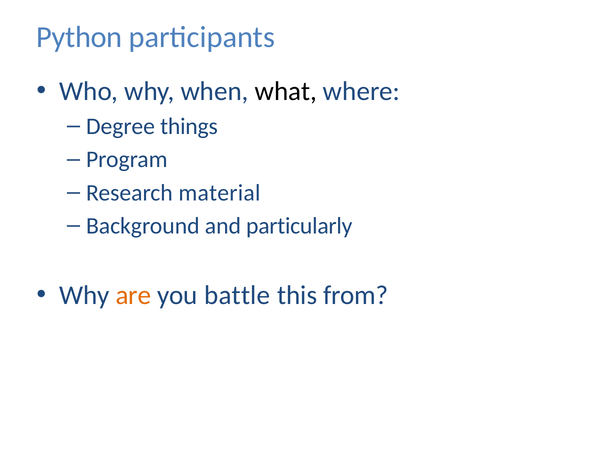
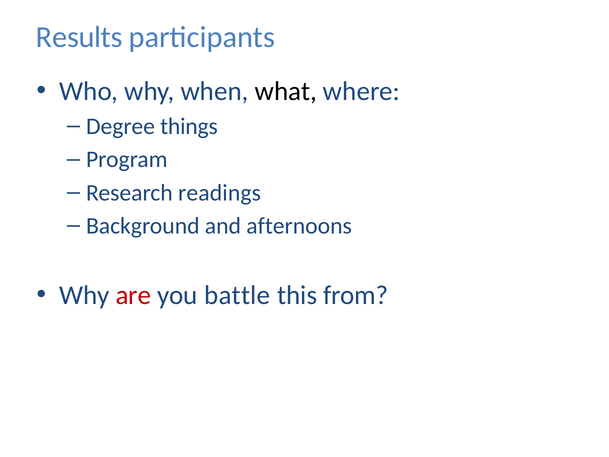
Python: Python -> Results (79, 37)
material: material -> readings (220, 193)
particularly: particularly -> afternoons (299, 226)
are colour: orange -> red (133, 295)
